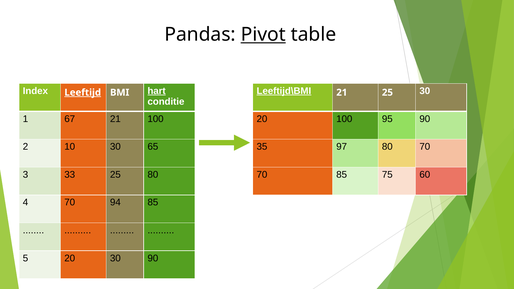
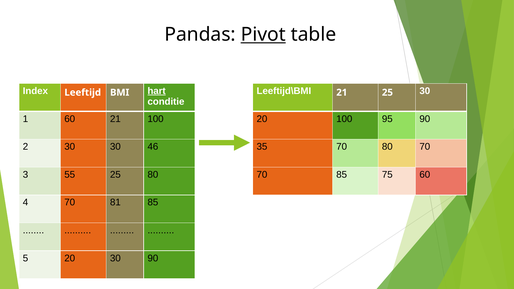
Leeftijd underline: present -> none (83, 93)
Leeftijd\BMI underline: present -> none (284, 91)
1 67: 67 -> 60 (70, 119)
2 10: 10 -> 30 (70, 147)
65: 65 -> 46 (153, 147)
35 97: 97 -> 70 (342, 147)
33: 33 -> 55 (70, 175)
94: 94 -> 81 (115, 203)
